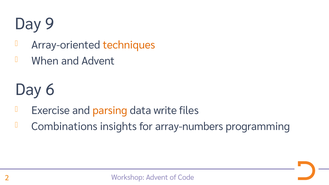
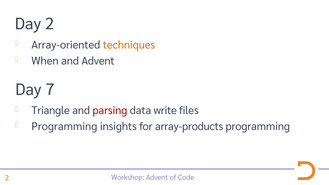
Day 9: 9 -> 2 (50, 24)
6: 6 -> 7 (50, 90)
Exercise: Exercise -> Triangle (51, 111)
parsing colour: orange -> red (110, 111)
Combinations: Combinations -> Programming (64, 127)
array-numbers: array-numbers -> array-products (189, 127)
